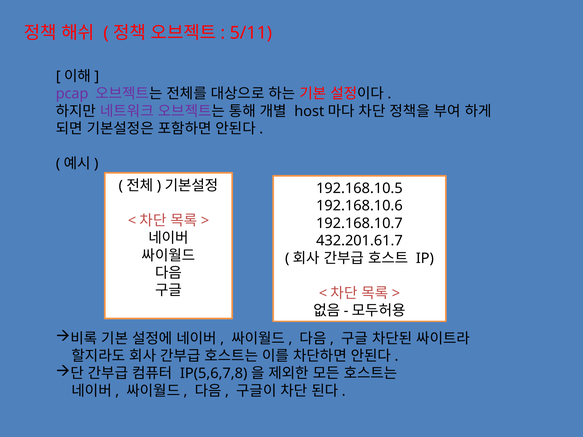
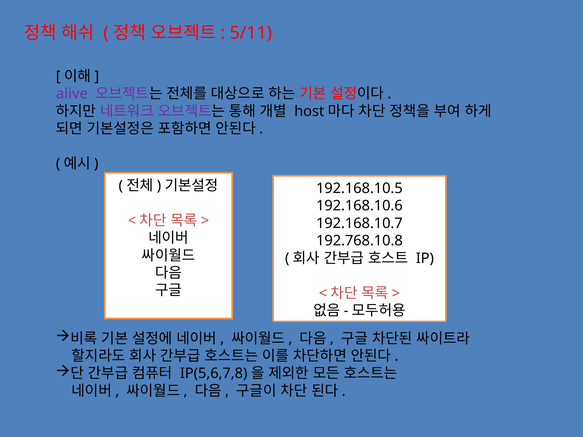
pcap: pcap -> alive (72, 94)
432.201.61.7: 432.201.61.7 -> 192.768.10.8 (359, 241)
